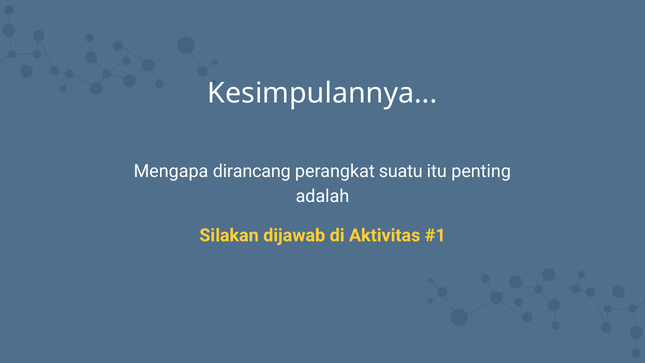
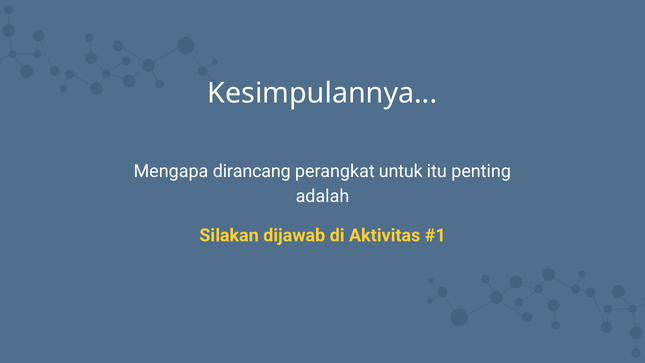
suatu: suatu -> untuk (401, 171)
